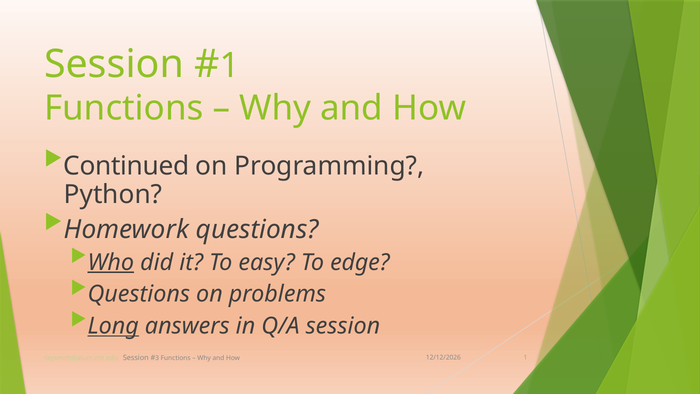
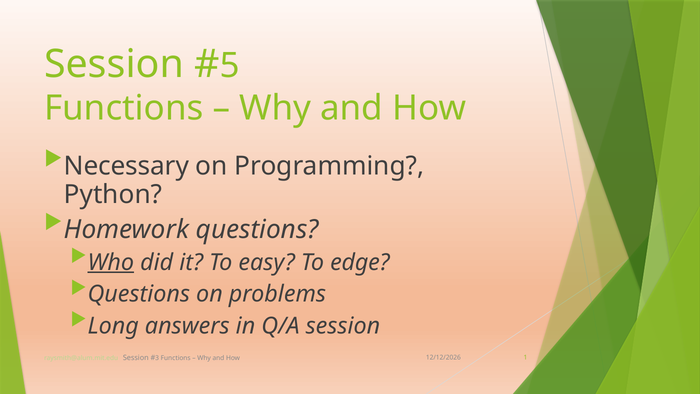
1: 1 -> 5 (230, 65)
Continued: Continued -> Necessary (126, 166)
Long underline: present -> none (113, 326)
